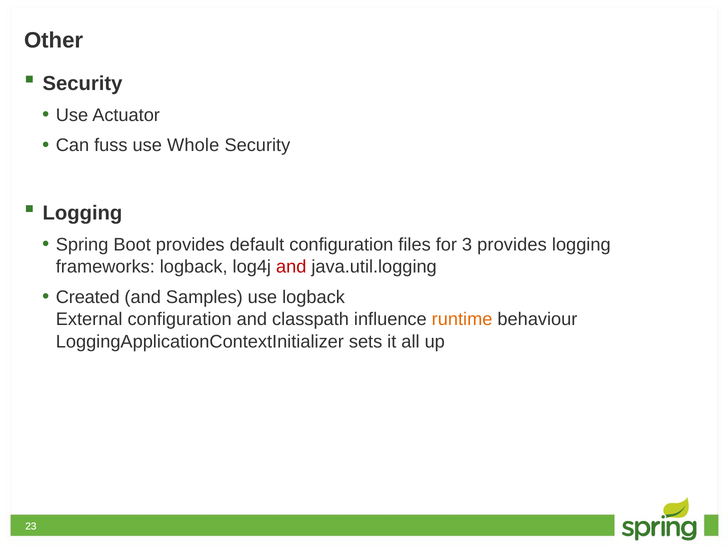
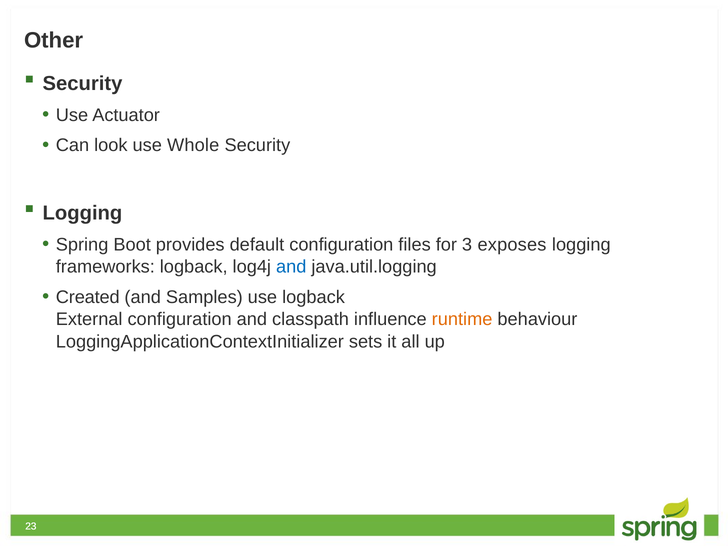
fuss: fuss -> look (111, 145)
3 provides: provides -> exposes (512, 245)
and colour: red -> blue (291, 267)
